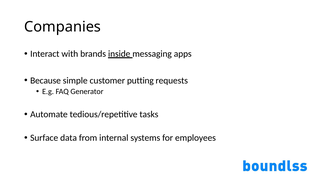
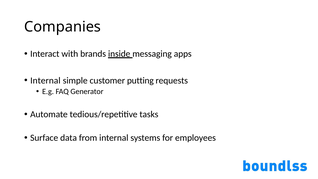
Because: Because -> Internal (45, 80)
